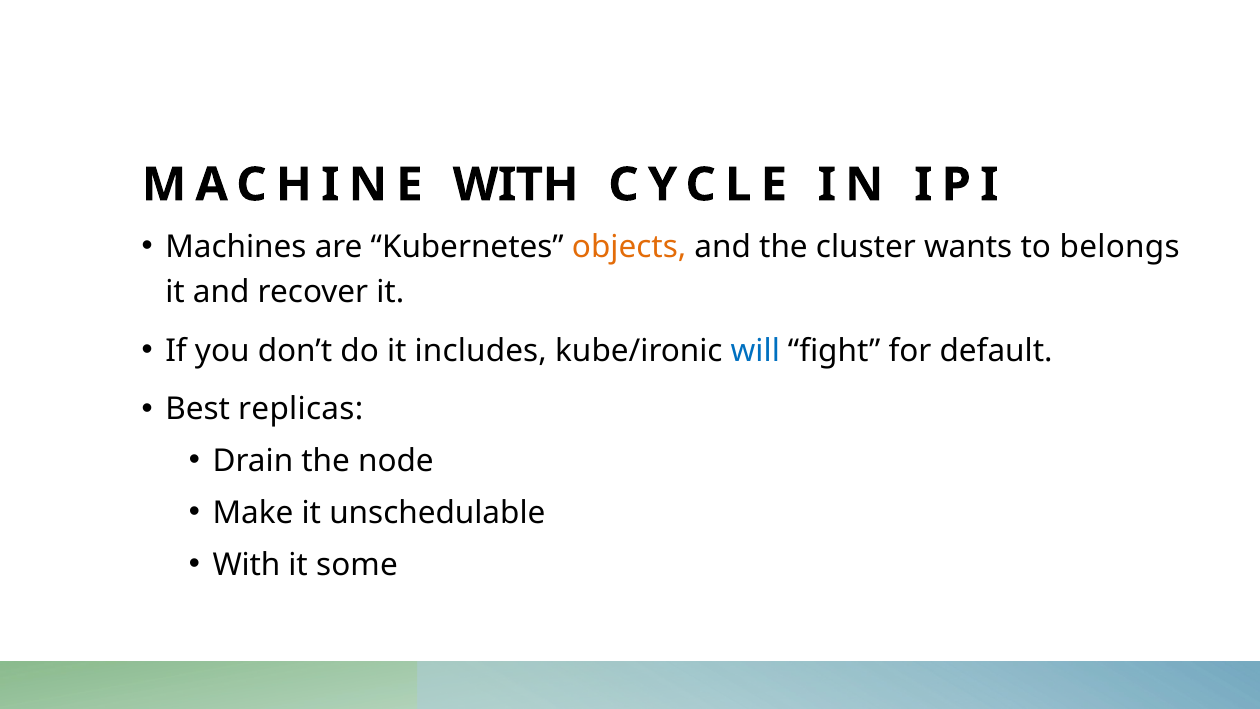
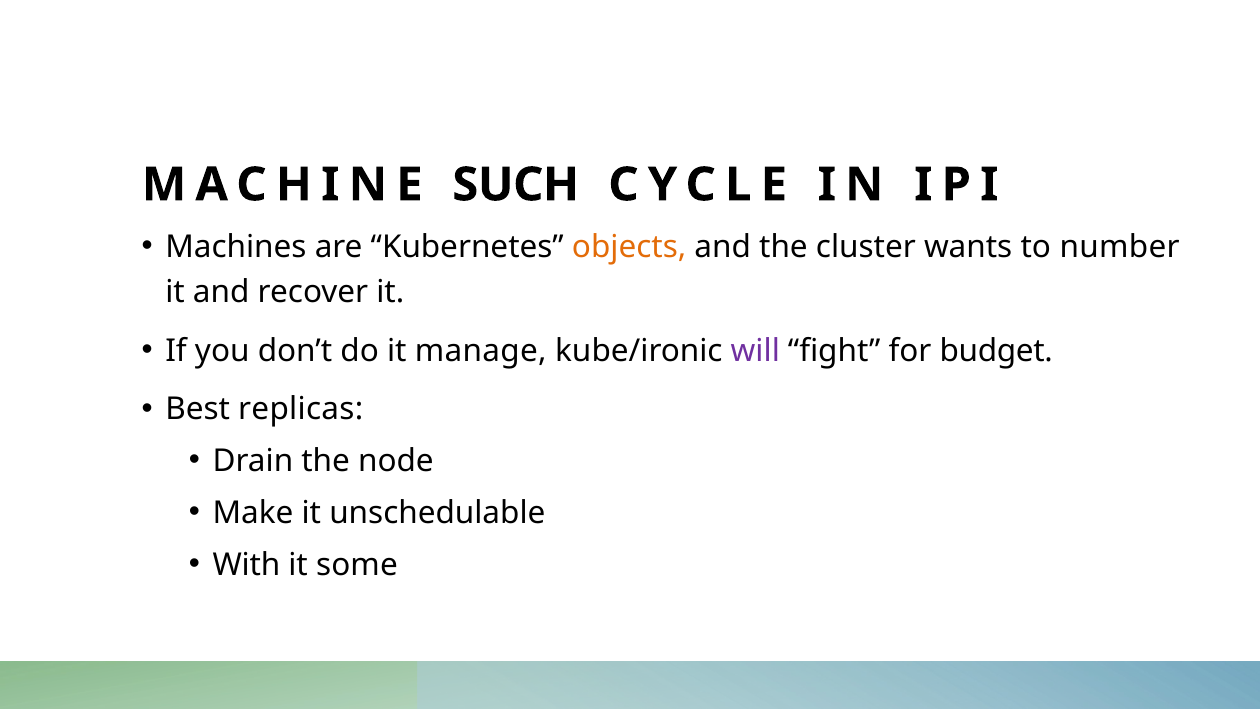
MACHINE WITH: WITH -> SUCH (516, 185)
belongs: belongs -> number (1120, 247)
includes: includes -> manage (481, 351)
will colour: blue -> purple (755, 351)
default: default -> budget (996, 351)
